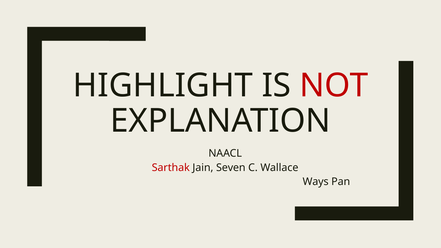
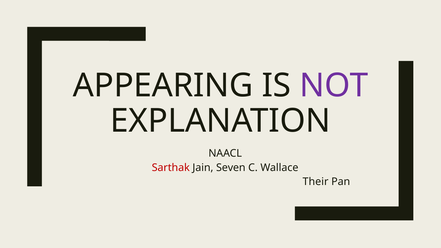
HIGHLIGHT: HIGHLIGHT -> APPEARING (163, 86)
NOT colour: red -> purple (334, 86)
Ways: Ways -> Their (316, 182)
